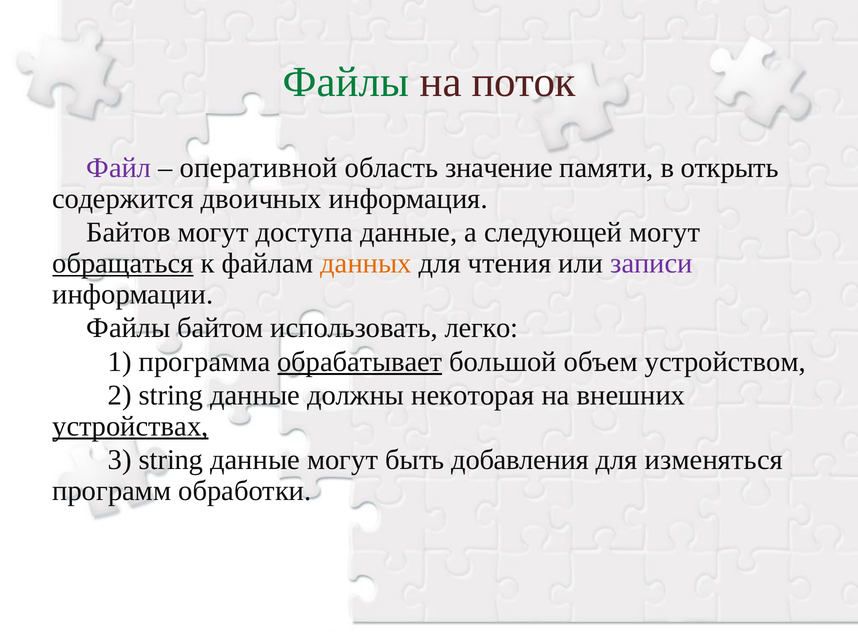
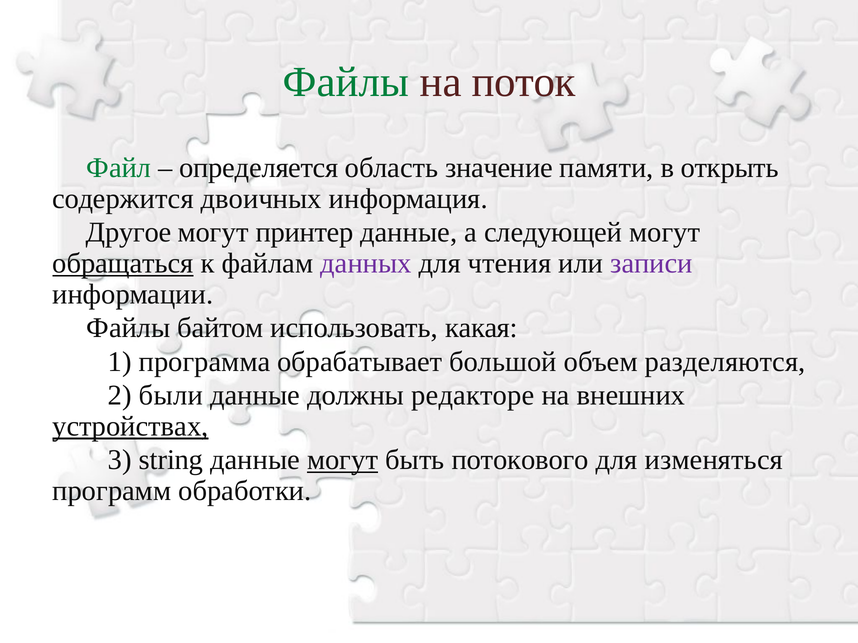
Файл colour: purple -> green (119, 168)
оперативной: оперативной -> определяется (259, 168)
Байтов: Байтов -> Другое (129, 233)
доступа: доступа -> принтер (305, 233)
данных colour: orange -> purple (366, 264)
легко: легко -> какая (481, 328)
обрабатывает underline: present -> none (360, 362)
устройством: устройством -> разделяются (725, 362)
2 string: string -> были (171, 396)
некоторая: некоторая -> редакторе (473, 396)
могут underline: none -> present (343, 460)
добавления: добавления -> потокового (520, 460)
